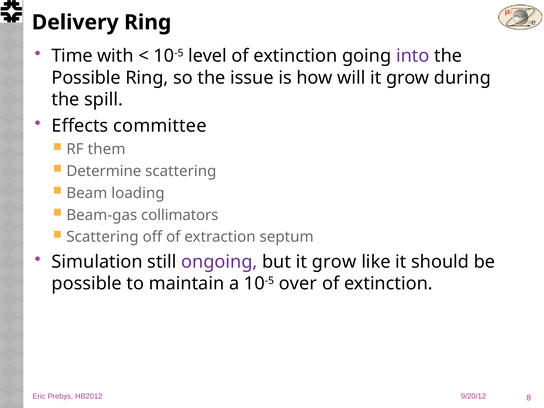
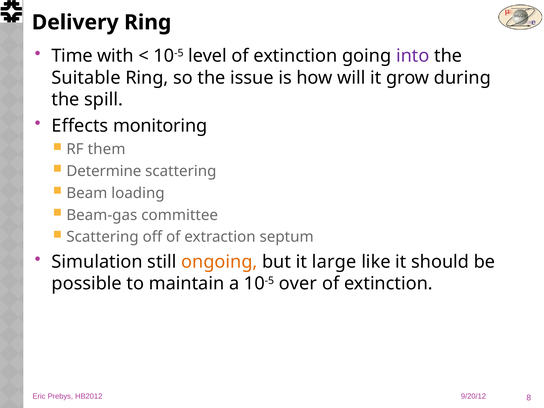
Possible: Possible -> Suitable (86, 78)
committee: committee -> monitoring (160, 126)
collimators: collimators -> committee (180, 215)
ongoing colour: purple -> orange (219, 262)
but it grow: grow -> large (334, 262)
